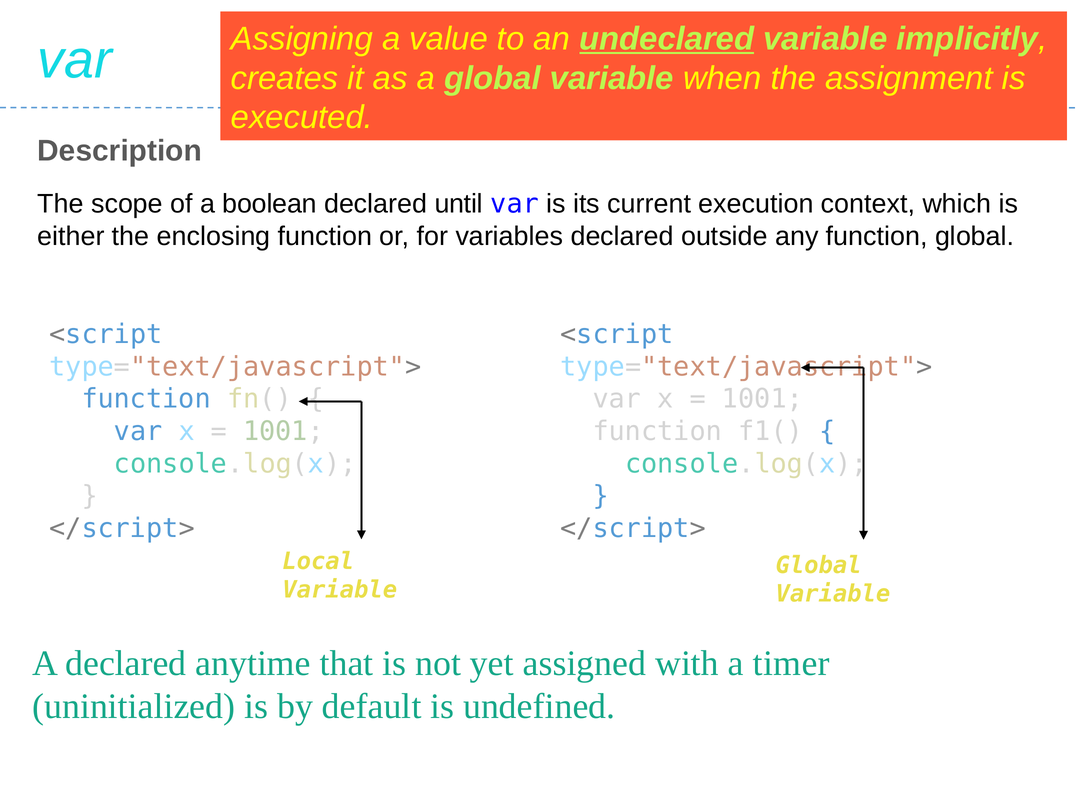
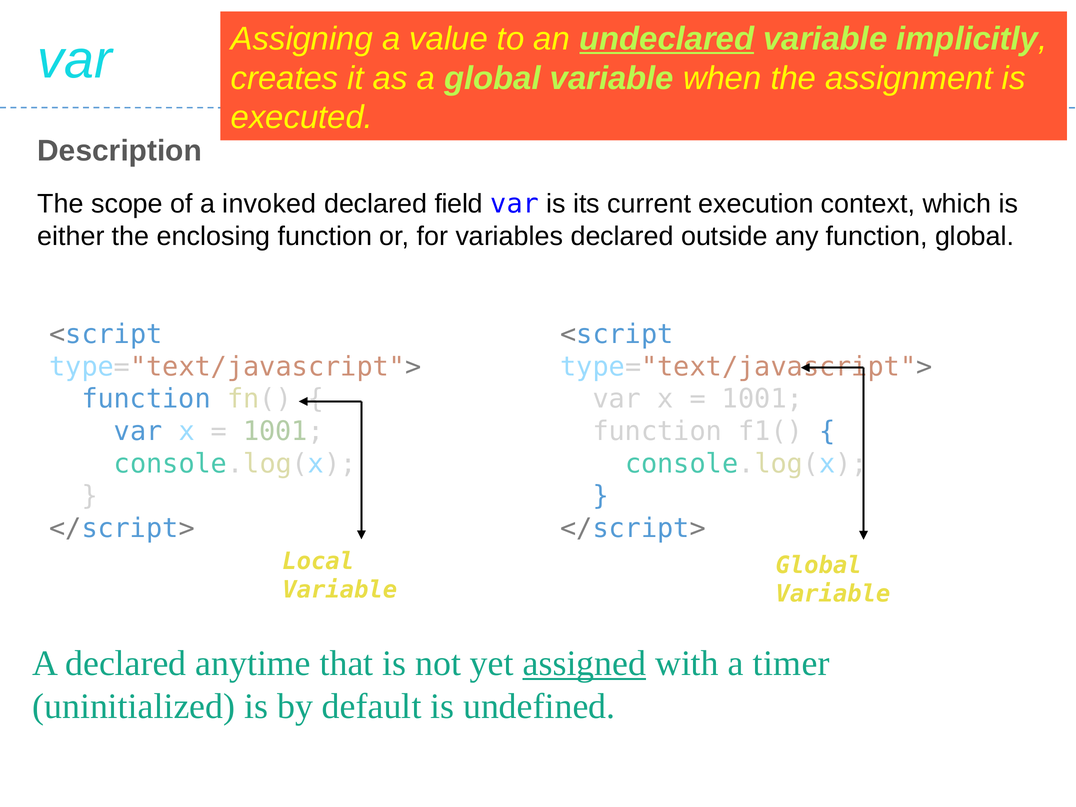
boolean: boolean -> invoked (269, 204)
until: until -> field (459, 204)
assigned underline: none -> present (584, 663)
